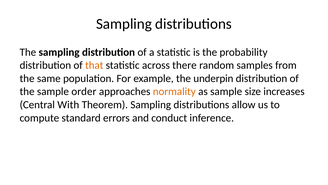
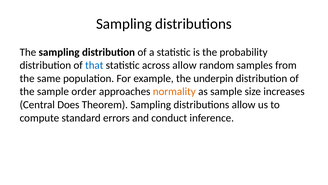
that colour: orange -> blue (94, 65)
across there: there -> allow (184, 65)
With: With -> Does (68, 105)
